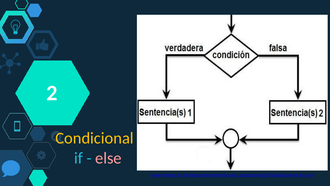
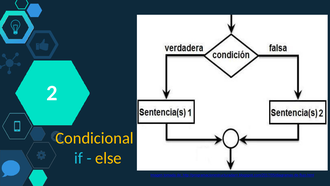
else colour: pink -> yellow (108, 158)
